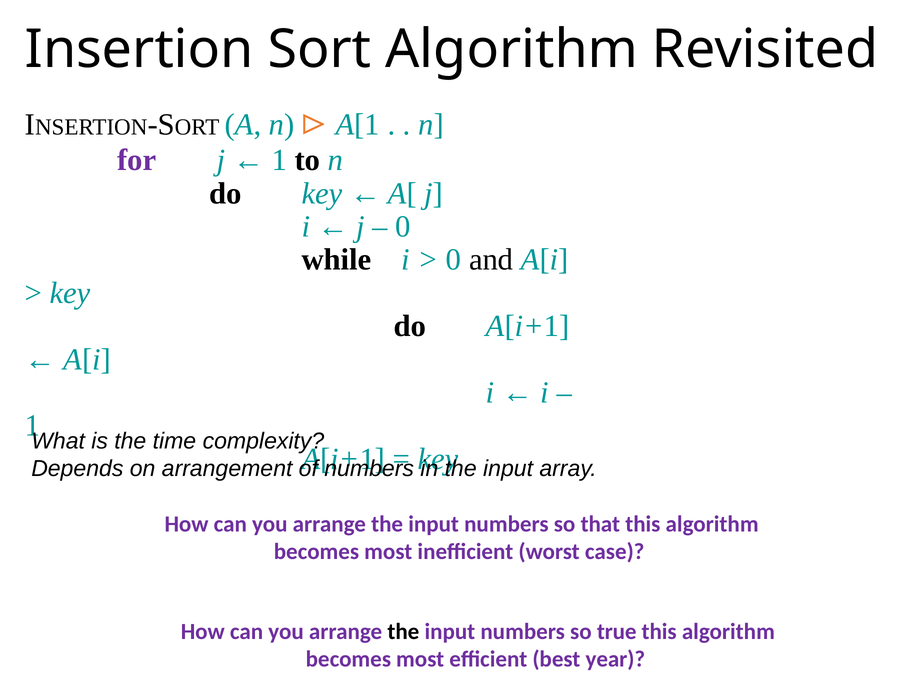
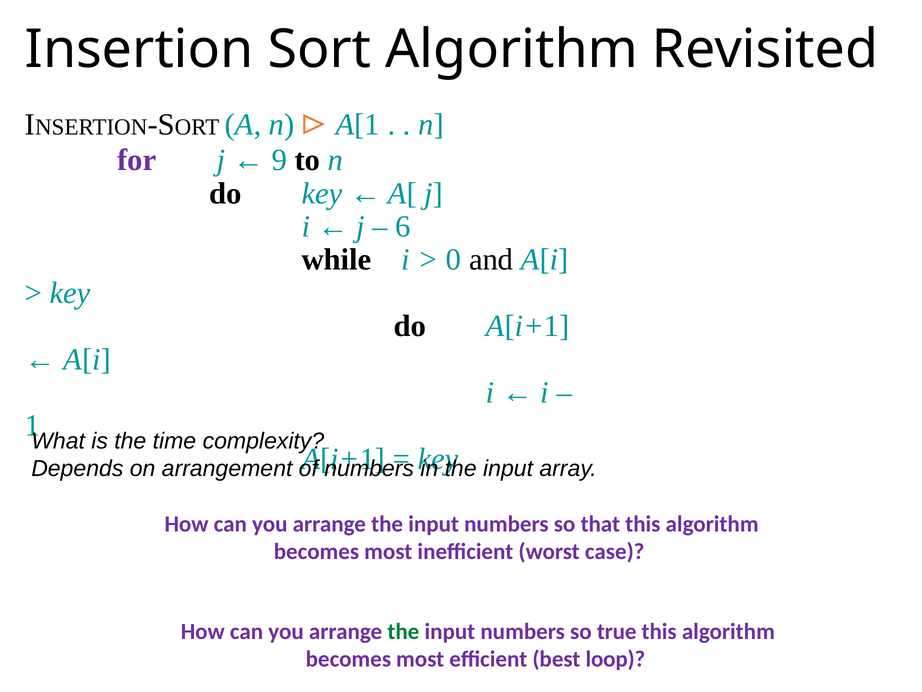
1: 1 -> 9 (279, 160)
0: 0 -> 6 (403, 226)
the colour: black -> green (403, 631)
year: year -> loop (615, 659)
